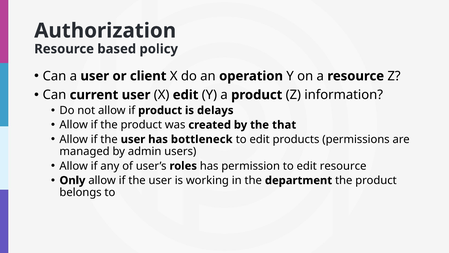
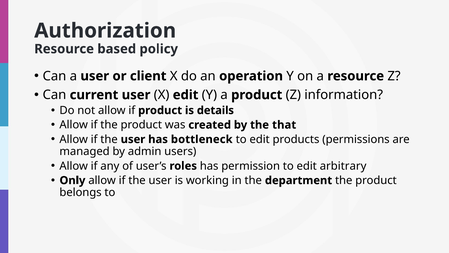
delays: delays -> details (215, 110)
edit resource: resource -> arbitrary (343, 166)
